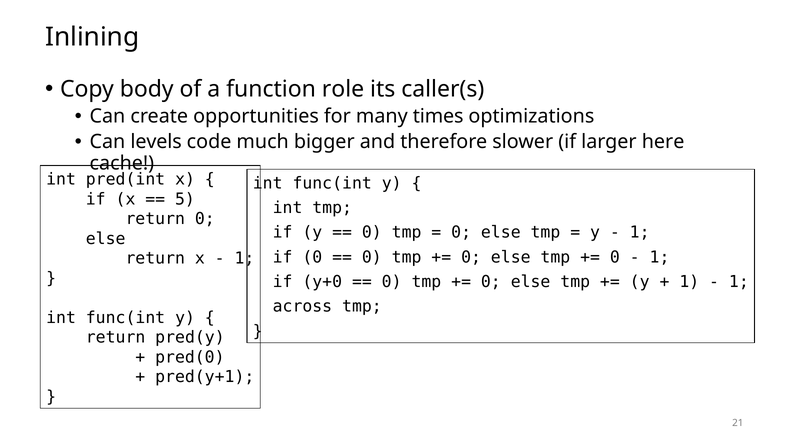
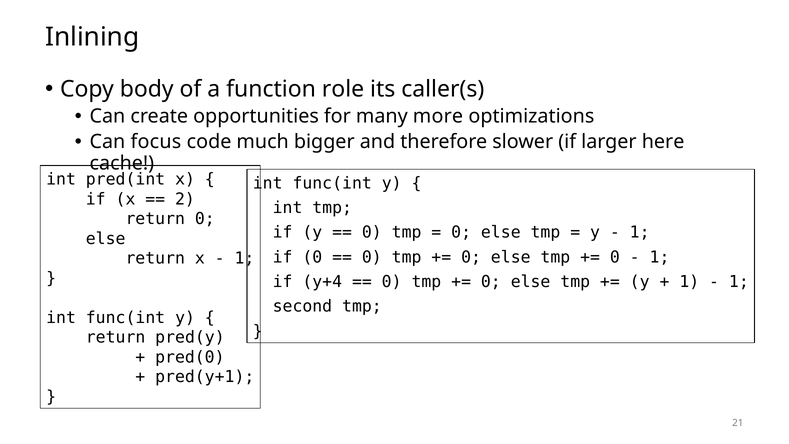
times: times -> more (438, 116)
levels: levels -> focus (156, 142)
5: 5 -> 2 (185, 199)
y+0: y+0 -> y+4 (322, 282)
across: across -> second (302, 306)
